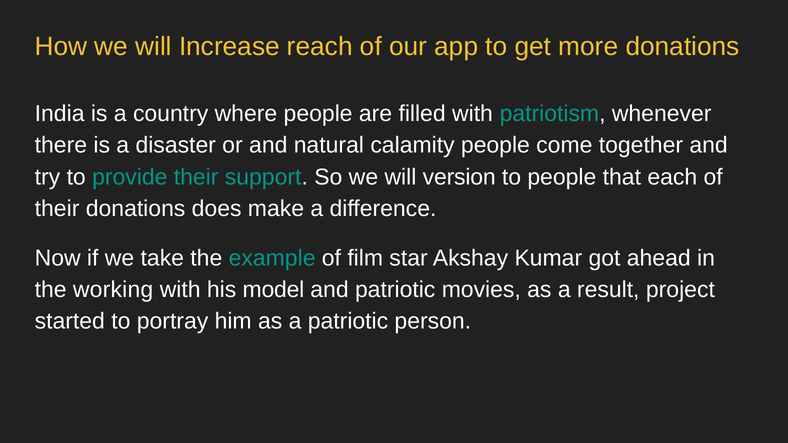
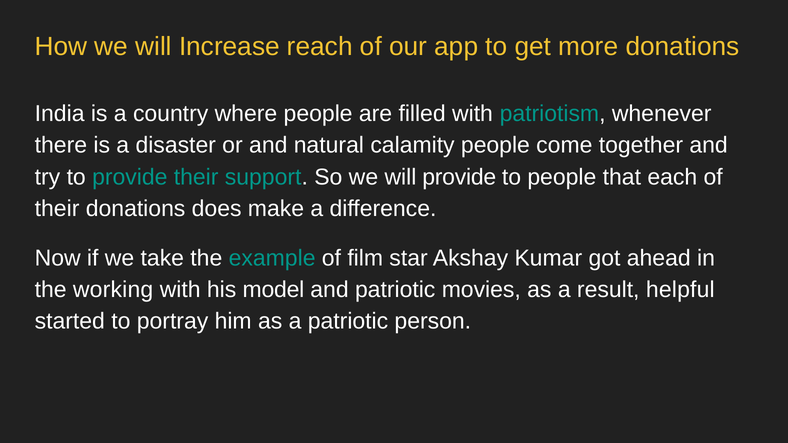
will version: version -> provide (459, 177)
project: project -> helpful (680, 290)
